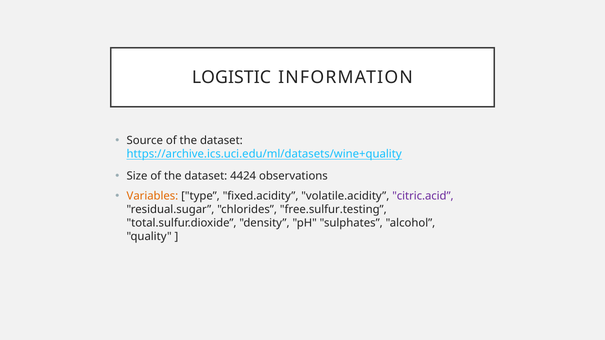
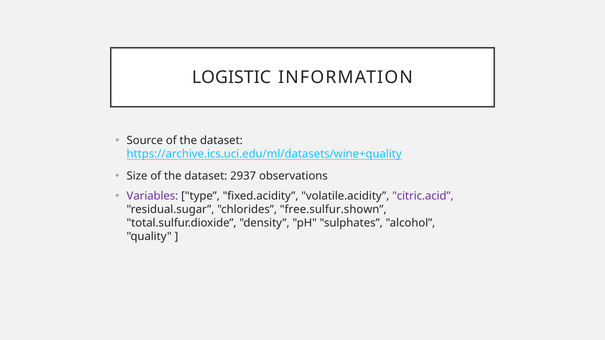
4424: 4424 -> 2937 (243, 176)
Variables colour: orange -> purple (152, 196)
free.sulfur.testing: free.sulfur.testing -> free.sulfur.shown (333, 210)
